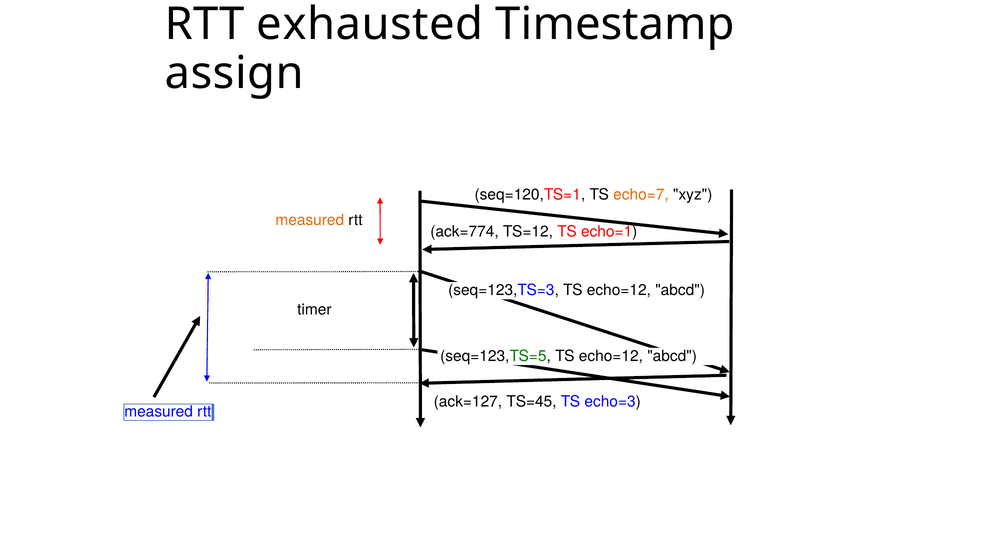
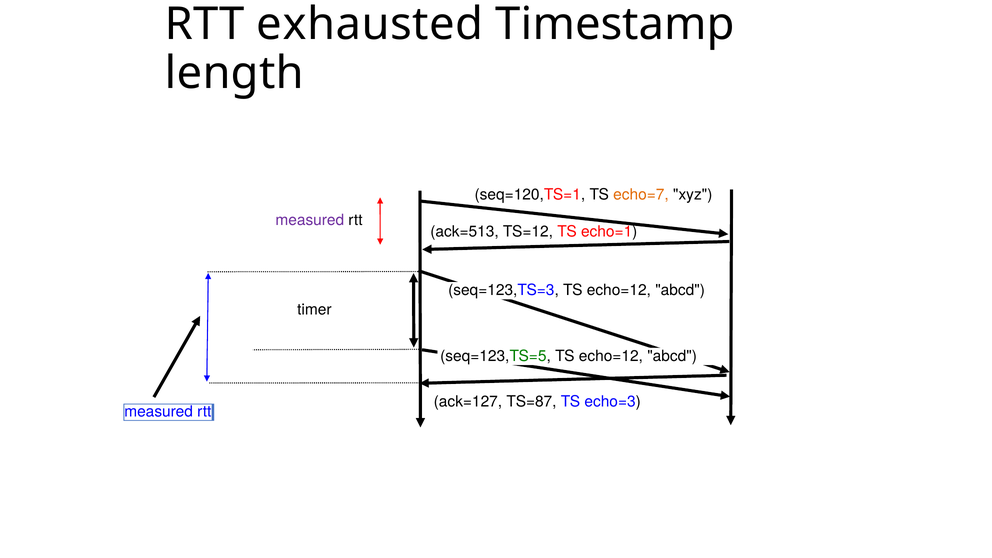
assign: assign -> length (234, 73)
measured colour: orange -> purple (310, 220)
ack=774: ack=774 -> ack=513 (464, 232)
TS=45: TS=45 -> TS=87 (531, 402)
